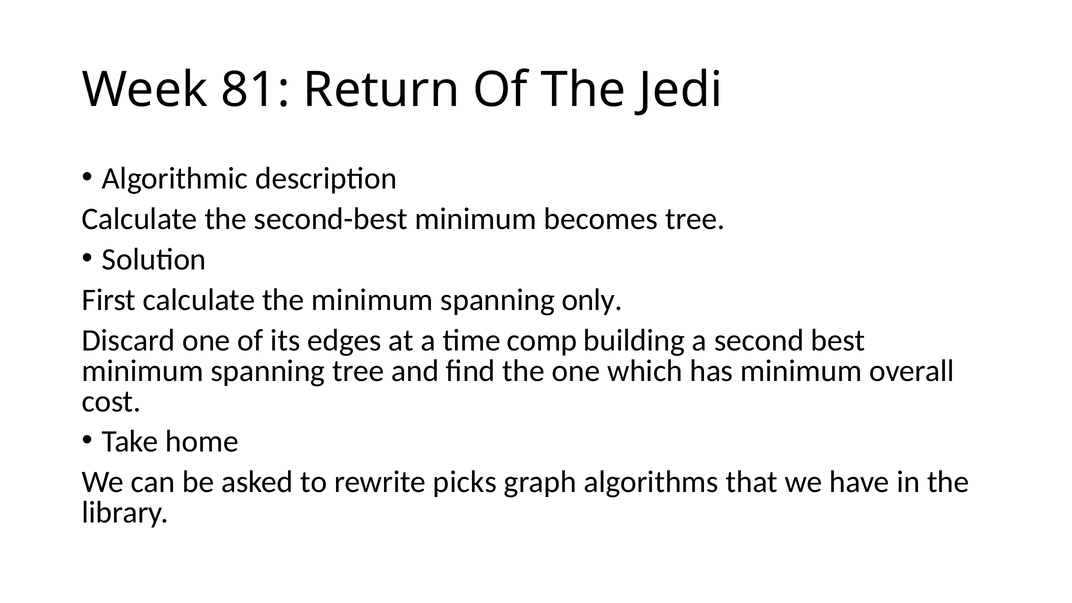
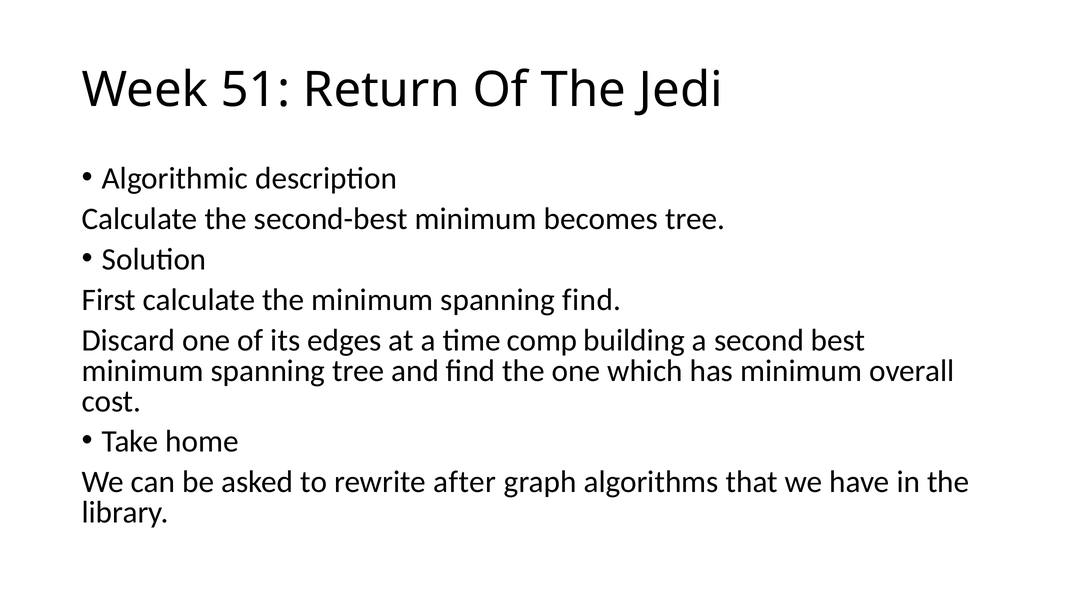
81: 81 -> 51 (255, 90)
spanning only: only -> find (592, 300)
picks: picks -> after (465, 482)
